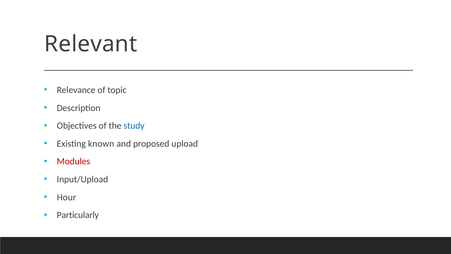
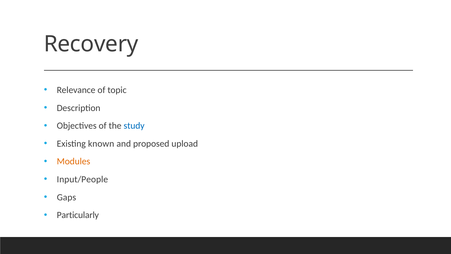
Relevant: Relevant -> Recovery (91, 44)
Modules colour: red -> orange (74, 161)
Input/Upload: Input/Upload -> Input/People (82, 179)
Hour: Hour -> Gaps (67, 197)
